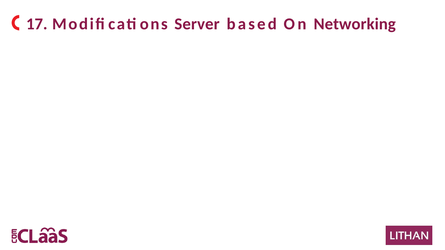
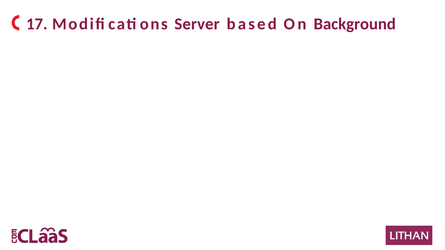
Networking: Networking -> Background (355, 24)
